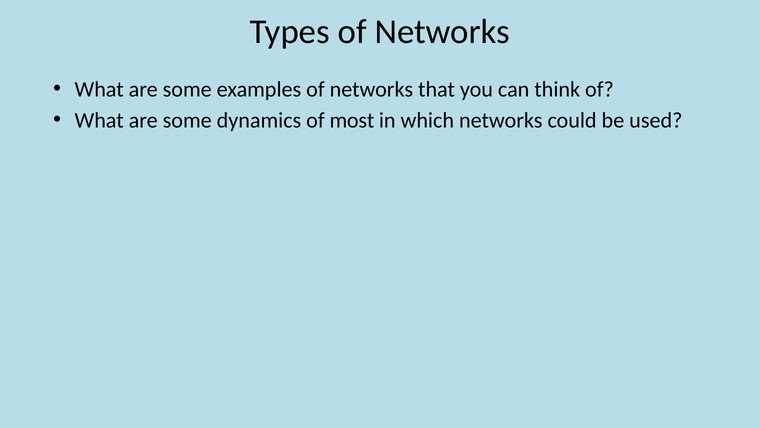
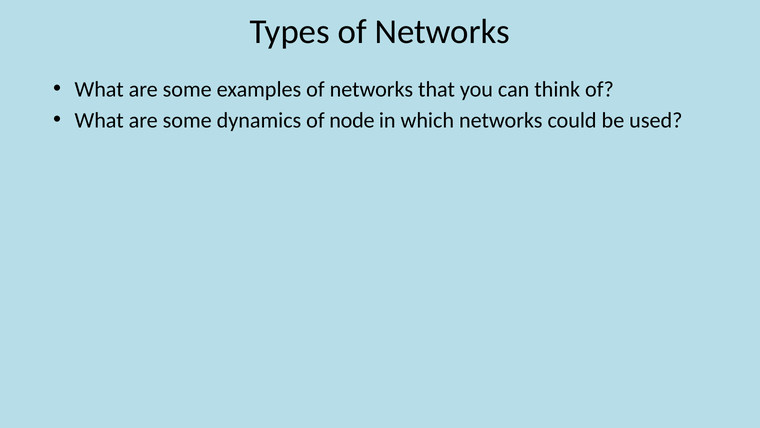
most: most -> node (352, 120)
